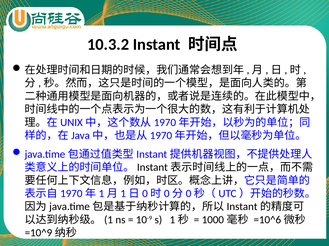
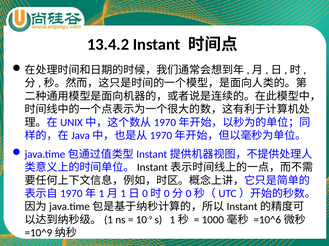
10.3.2: 10.3.2 -> 13.4.2 (108, 45)
